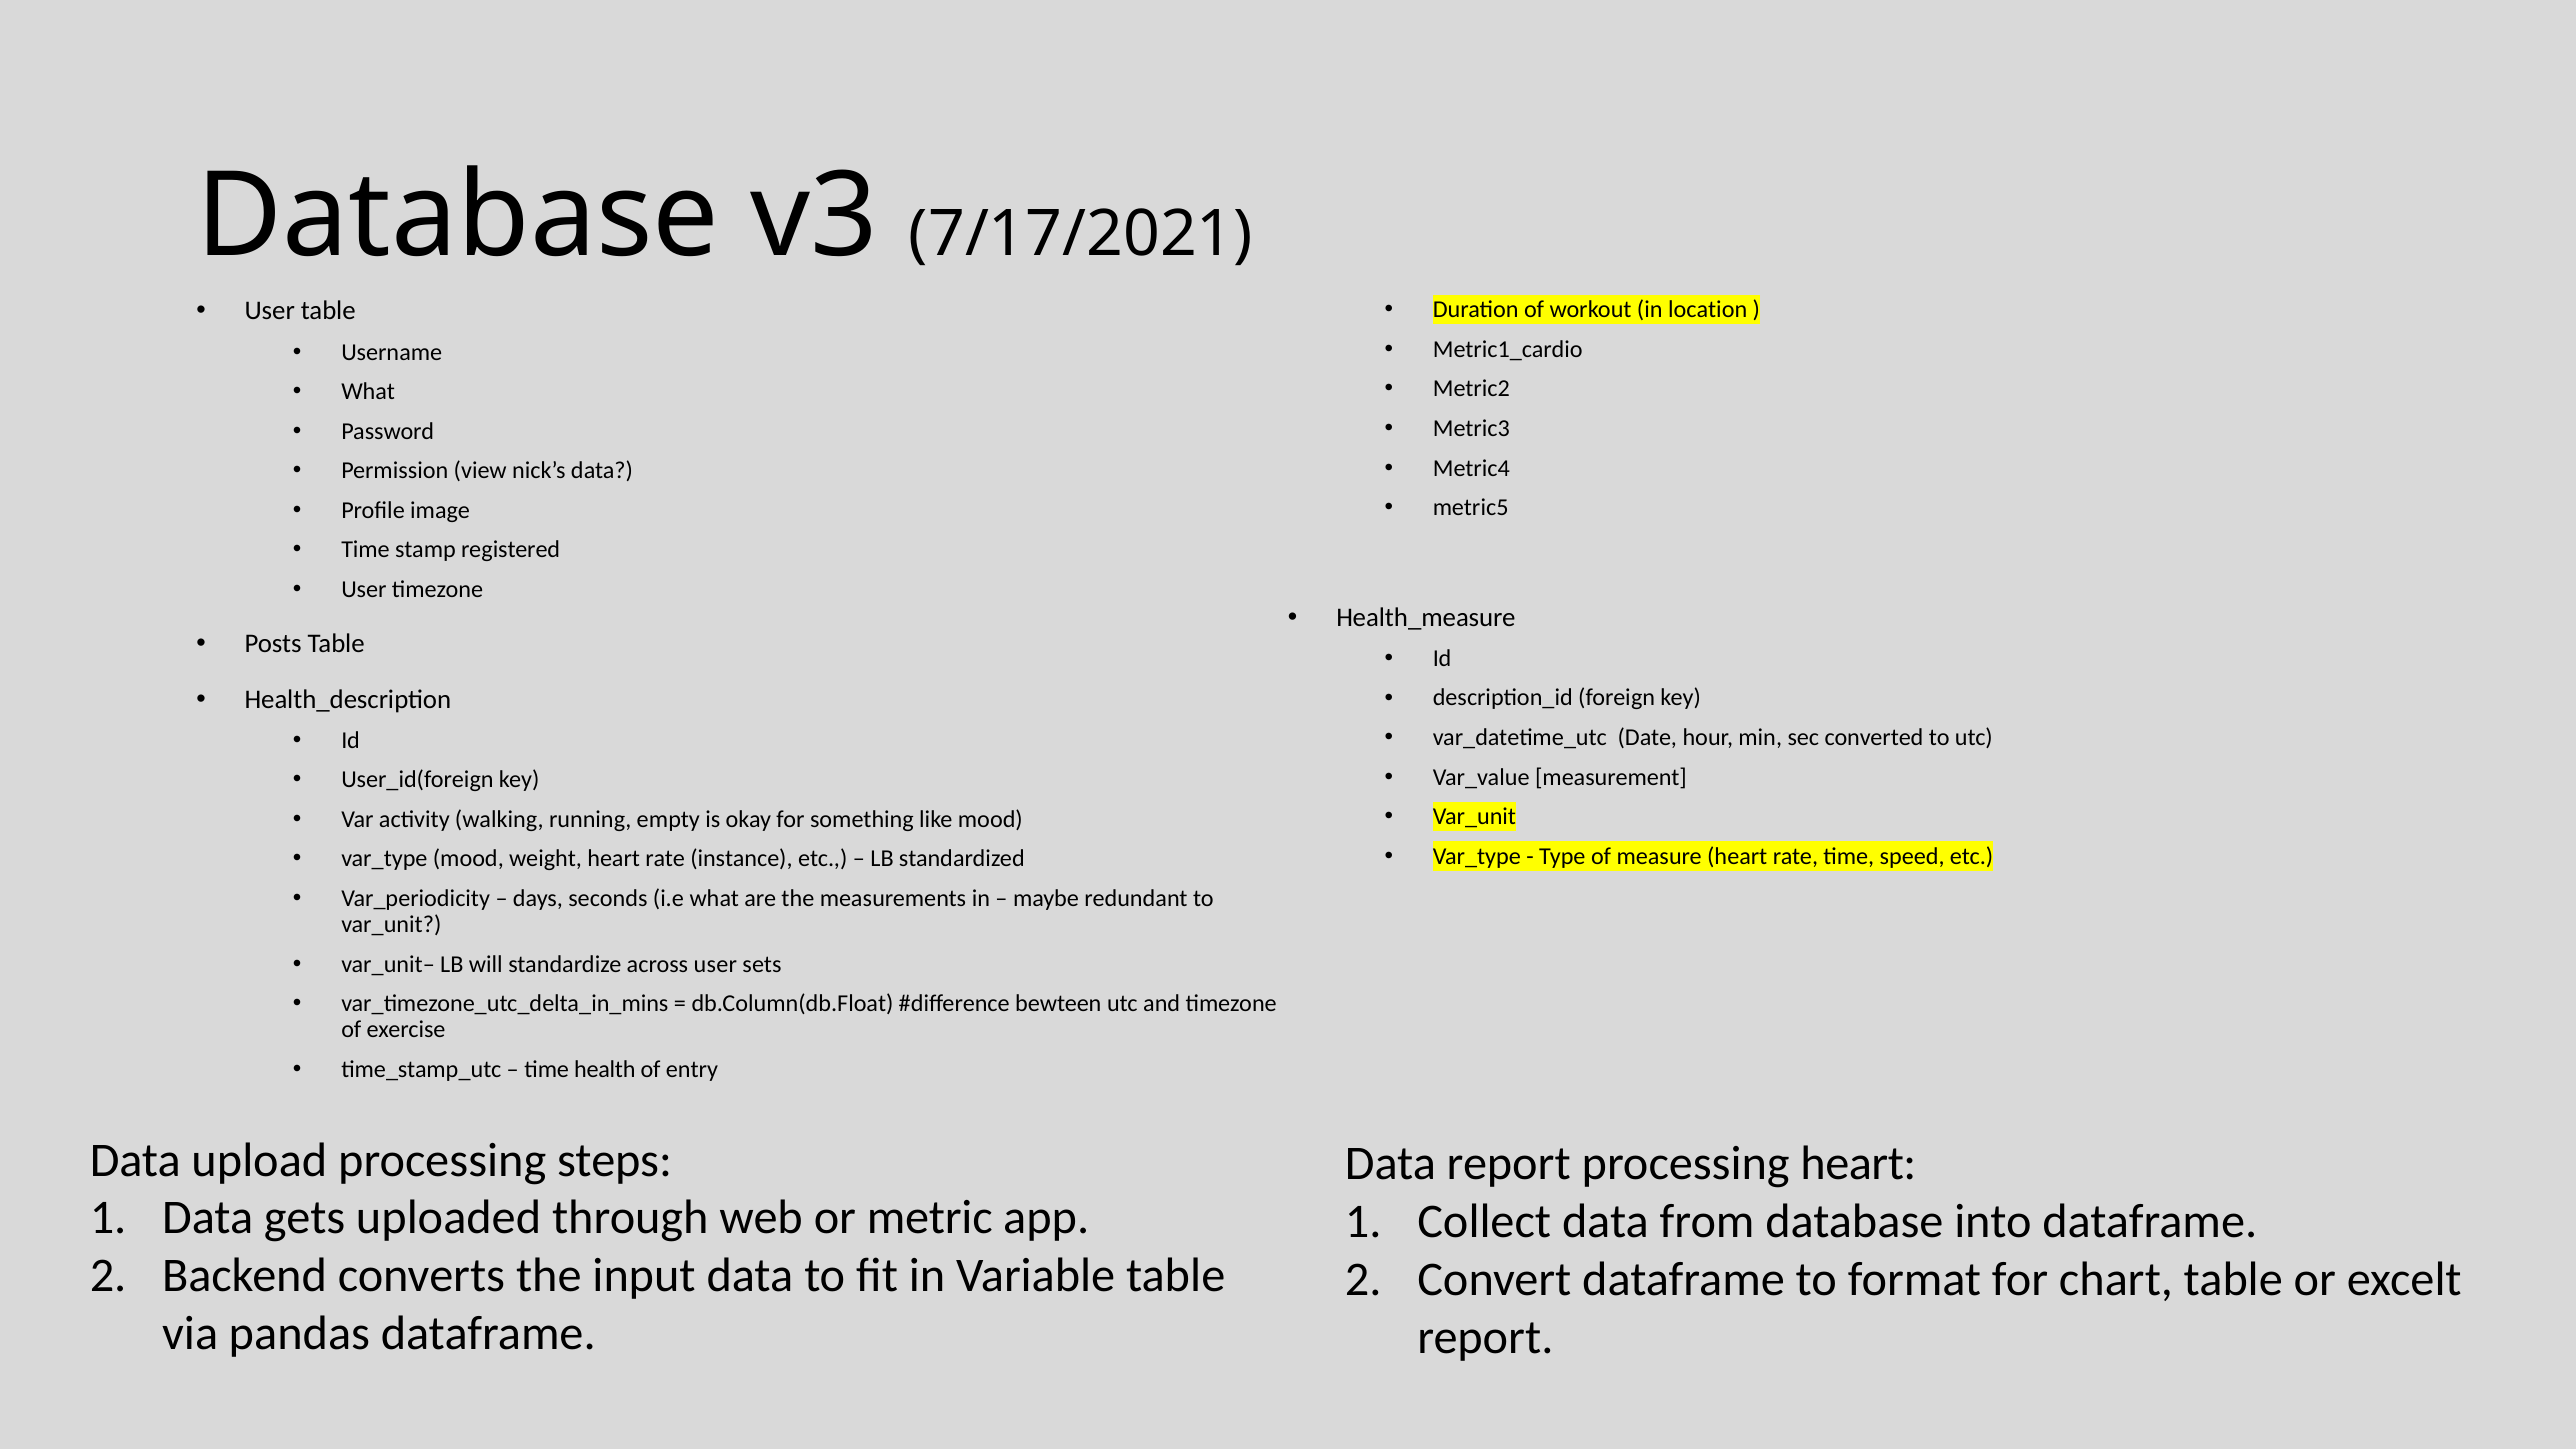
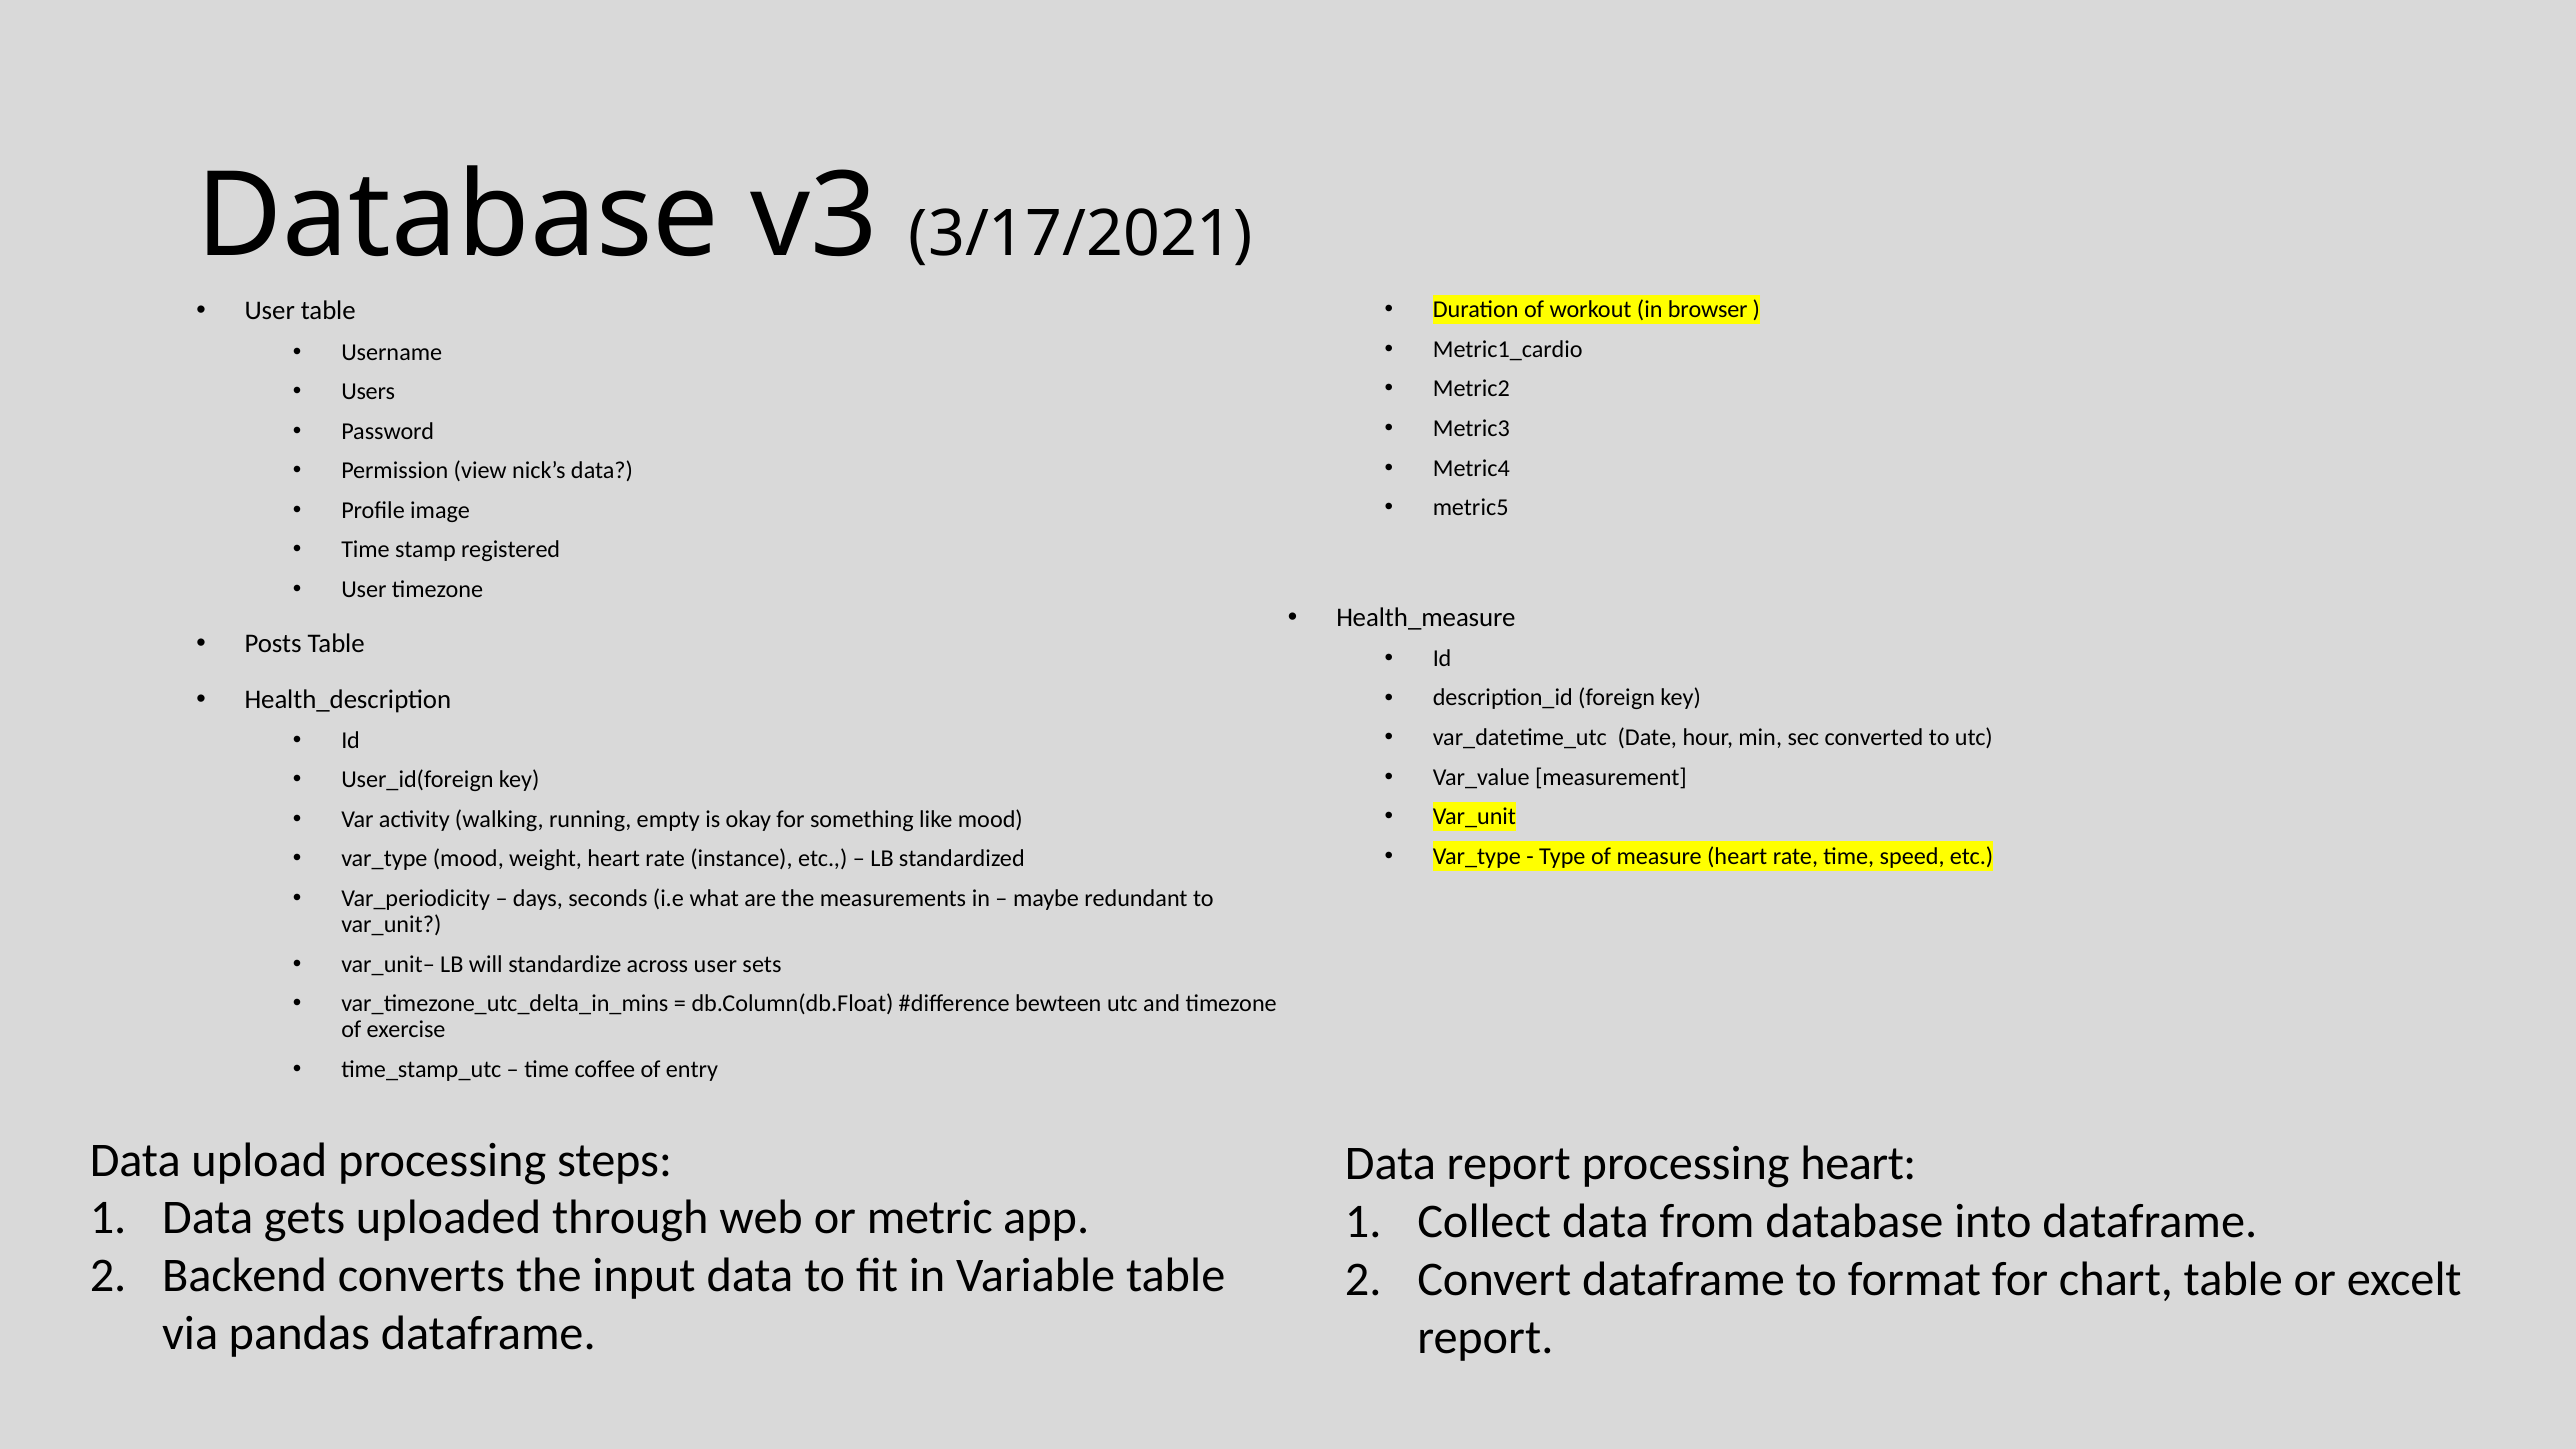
7/17/2021: 7/17/2021 -> 3/17/2021 (1081, 234)
location: location -> browser (1708, 310)
What: What -> Users (368, 392)
health: health -> coffee (605, 1069)
